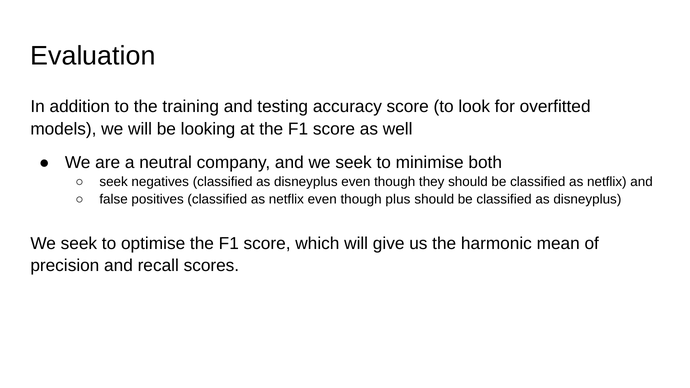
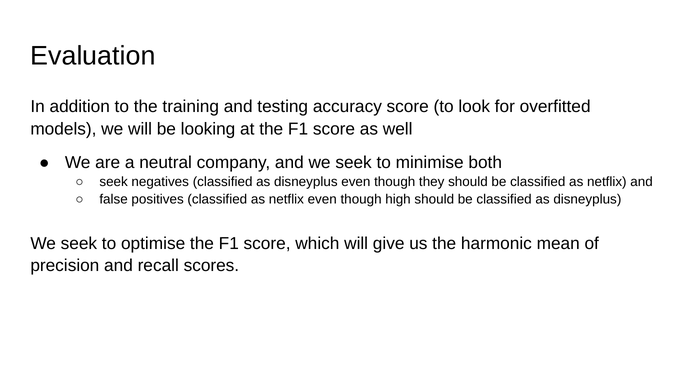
plus: plus -> high (398, 199)
